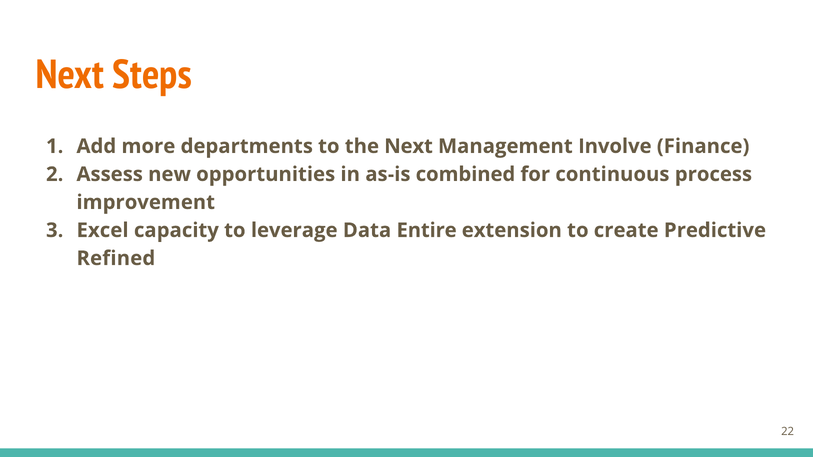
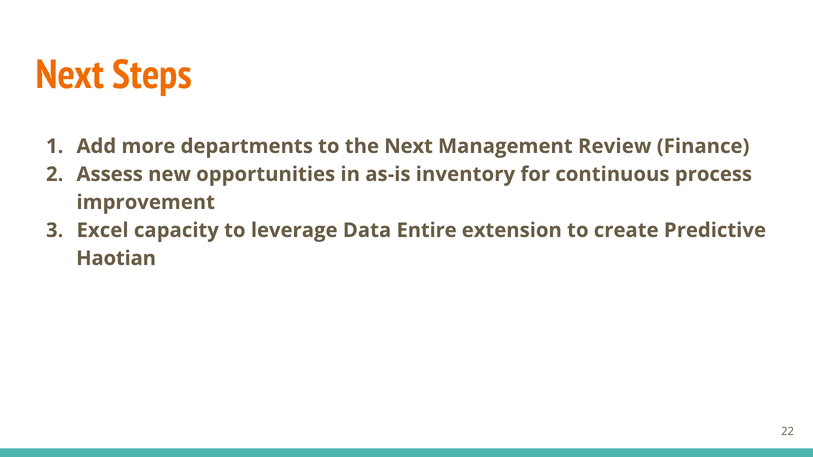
Involve: Involve -> Review (615, 146)
combined: combined -> inventory (465, 174)
Refined: Refined -> Haotian (116, 259)
